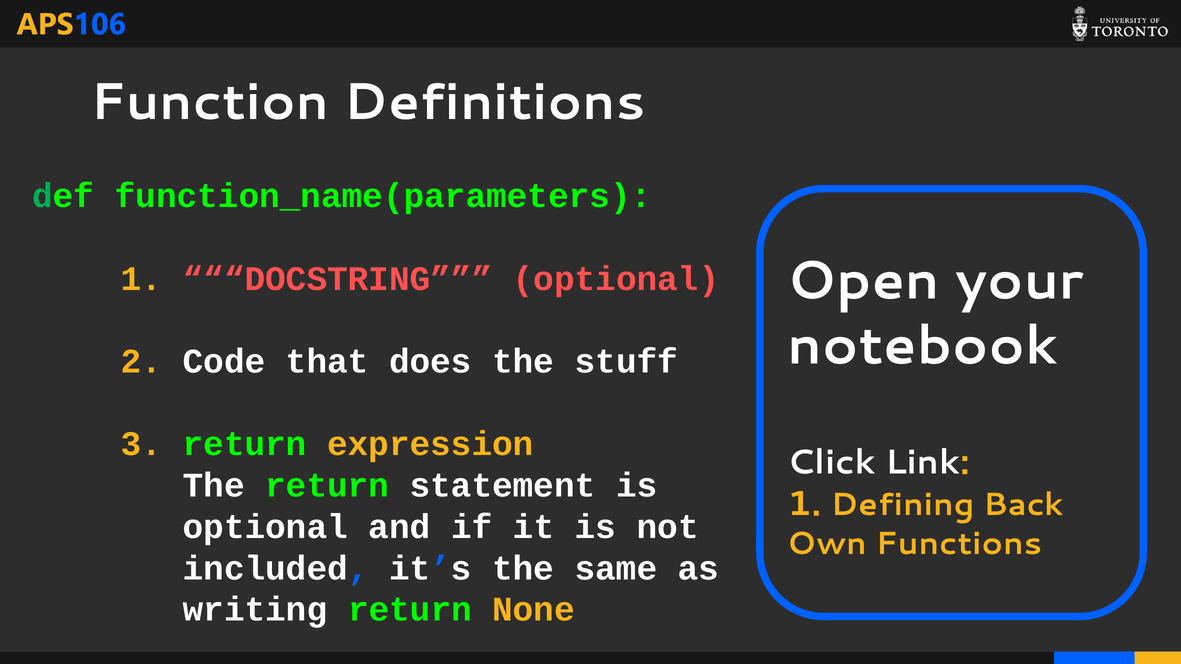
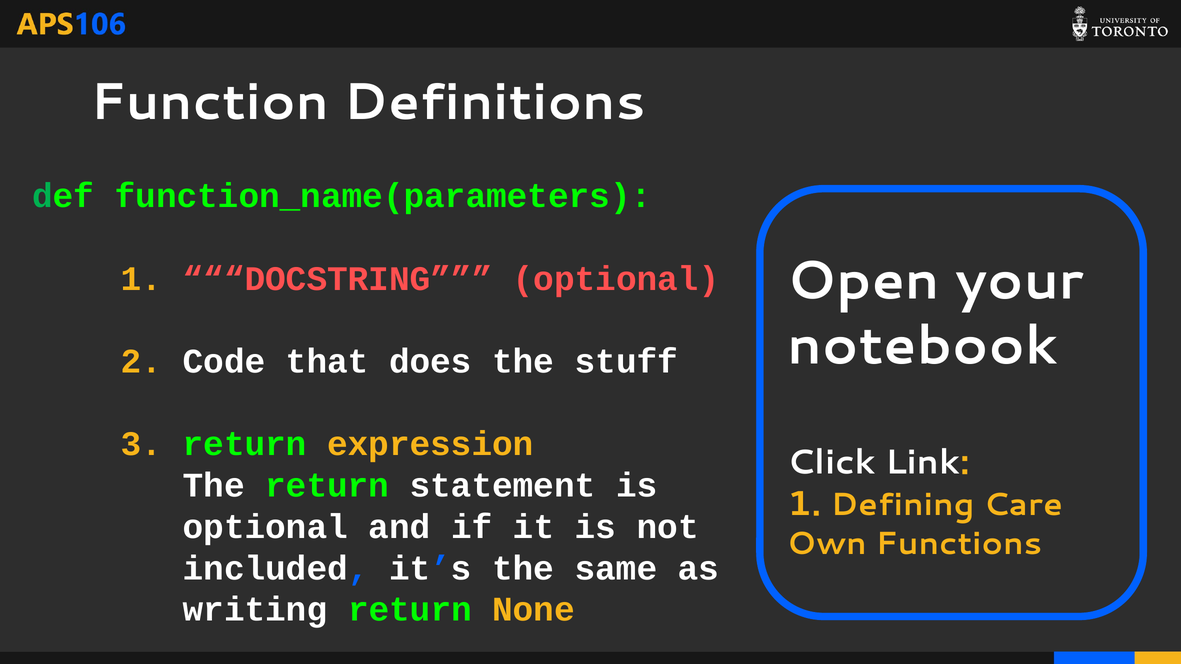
Back: Back -> Care (1023, 505)
